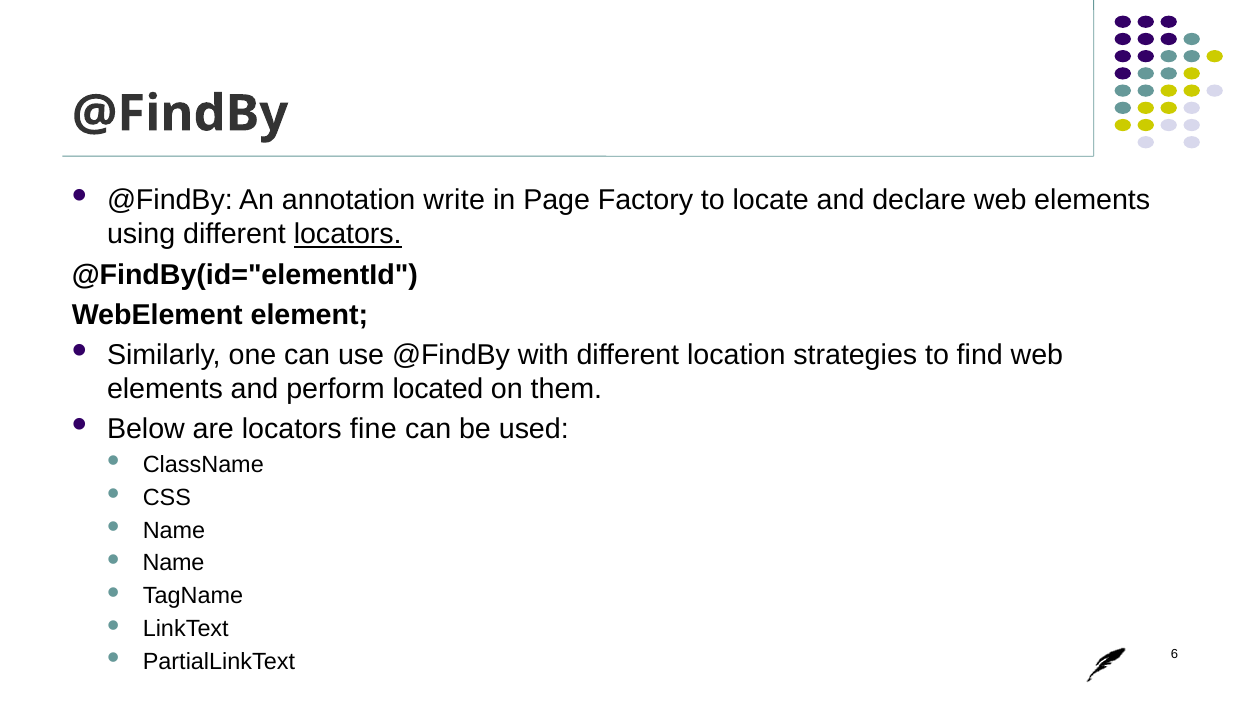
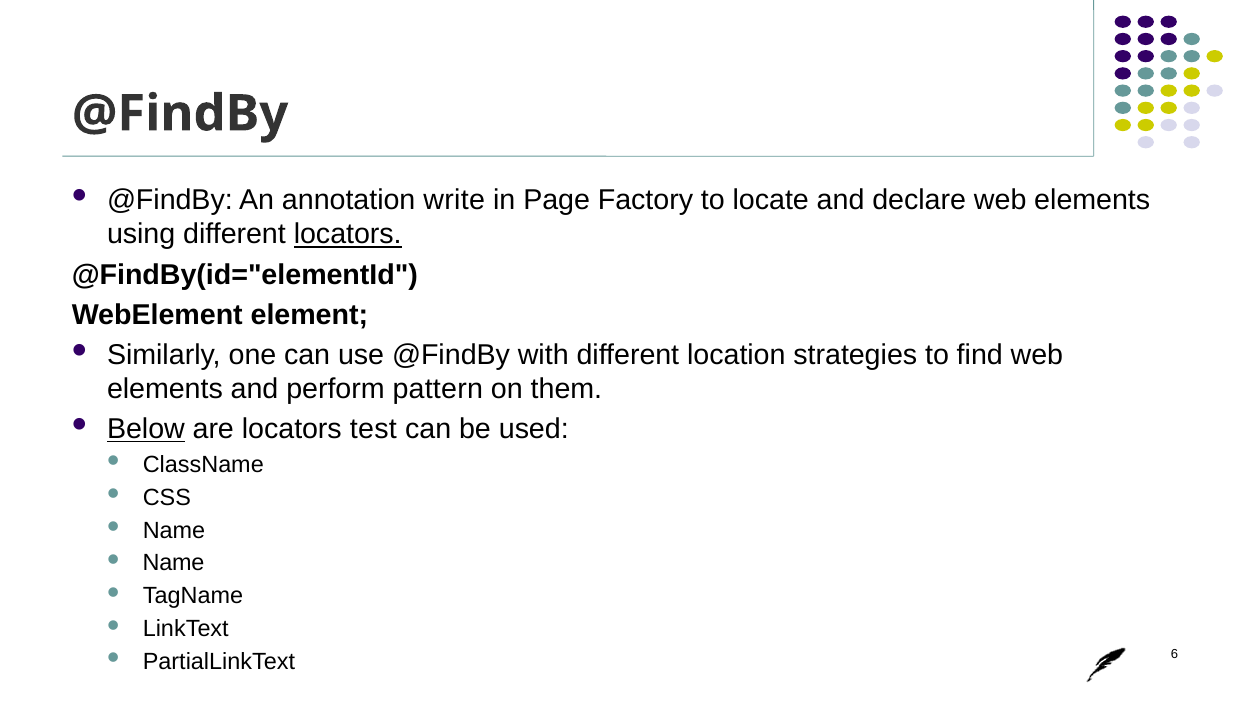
located: located -> pattern (438, 389)
Below underline: none -> present (146, 429)
fine: fine -> test (373, 429)
